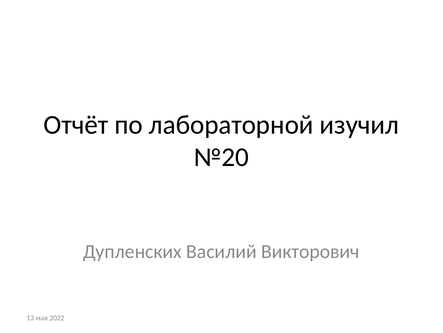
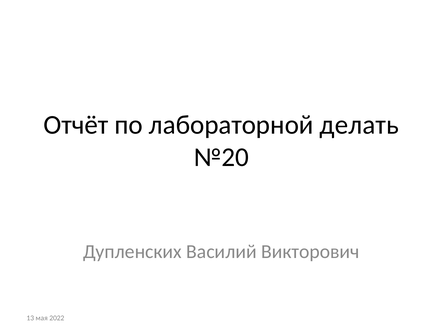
изучил: изучил -> делать (359, 124)
